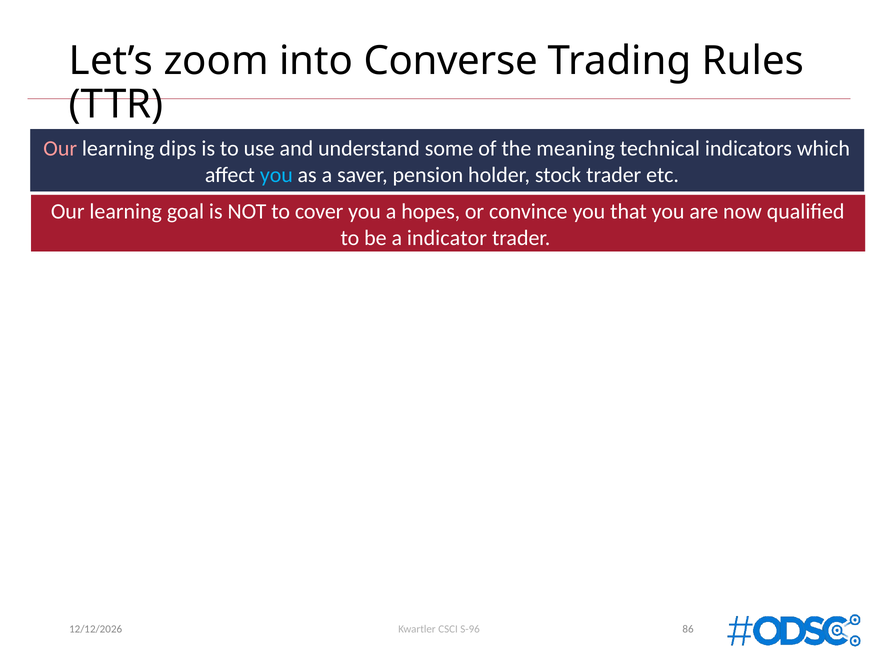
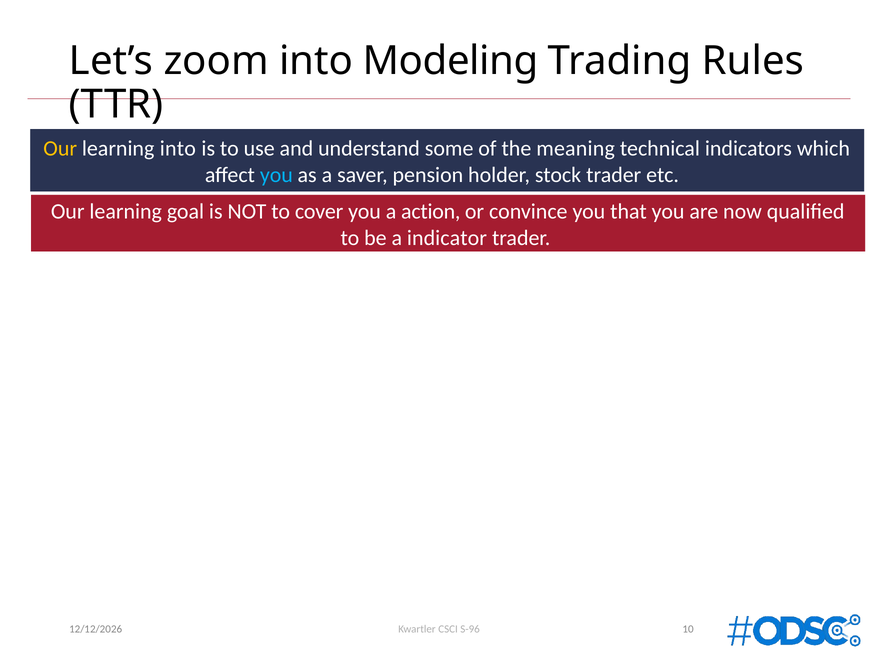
Converse: Converse -> Modeling (451, 61)
Our colour: pink -> yellow (60, 148)
learning dips: dips -> into (178, 148)
hopes: hopes -> action (431, 211)
86: 86 -> 10 (688, 629)
